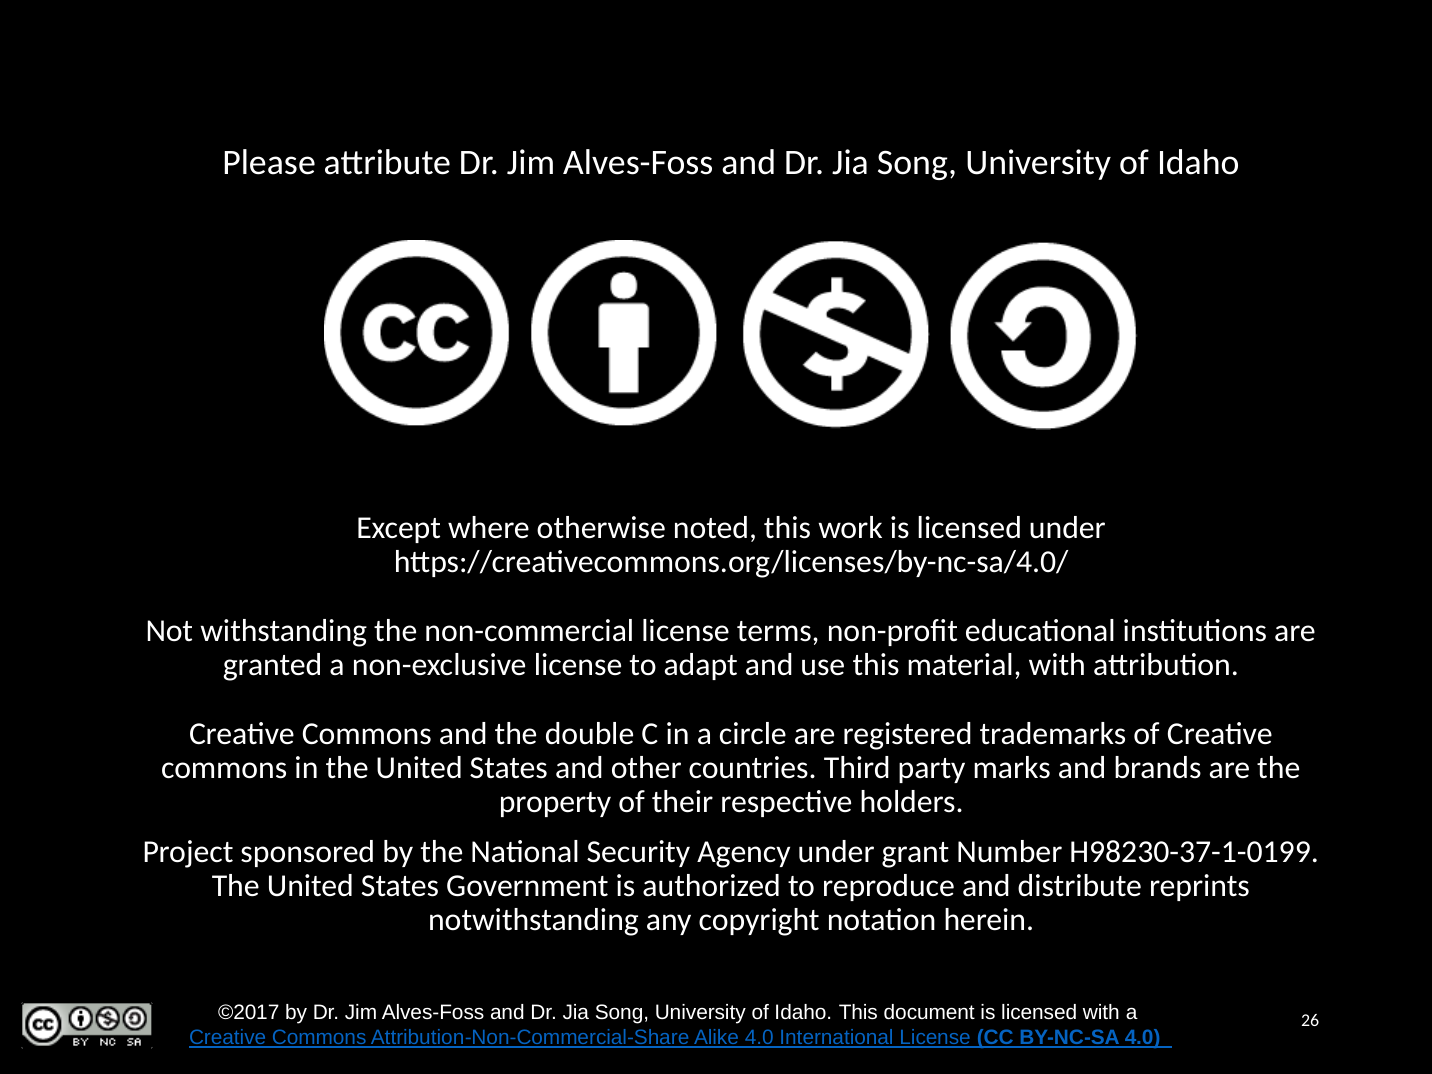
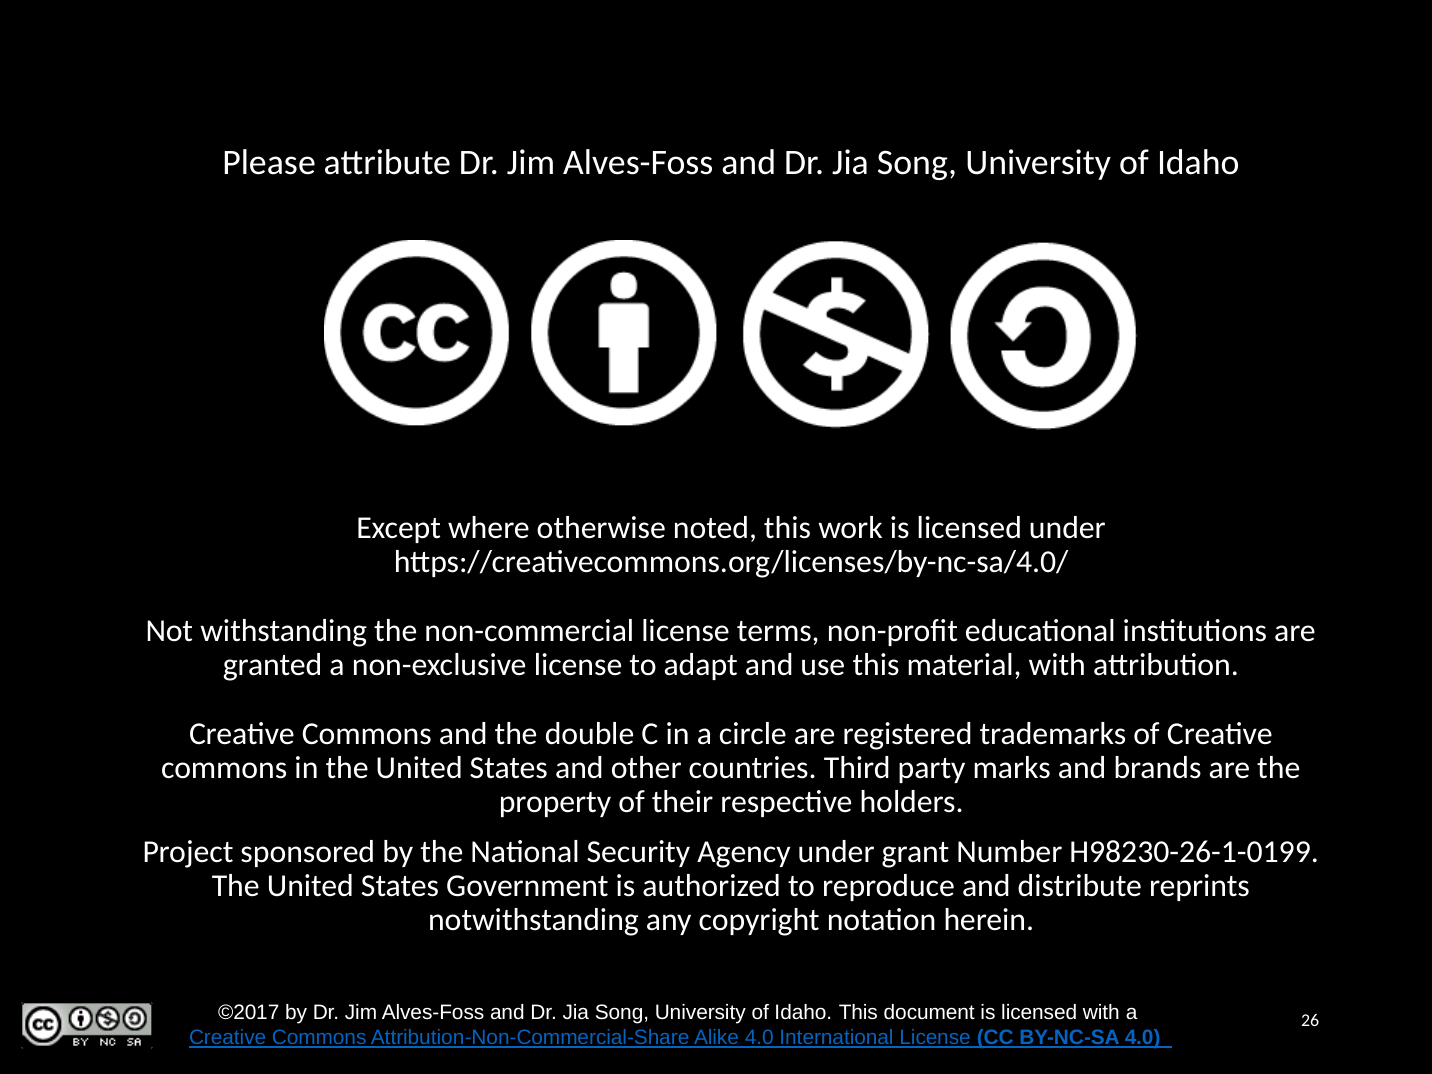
H98230-37-1-0199: H98230-37-1-0199 -> H98230-26-1-0199 (1194, 852)
